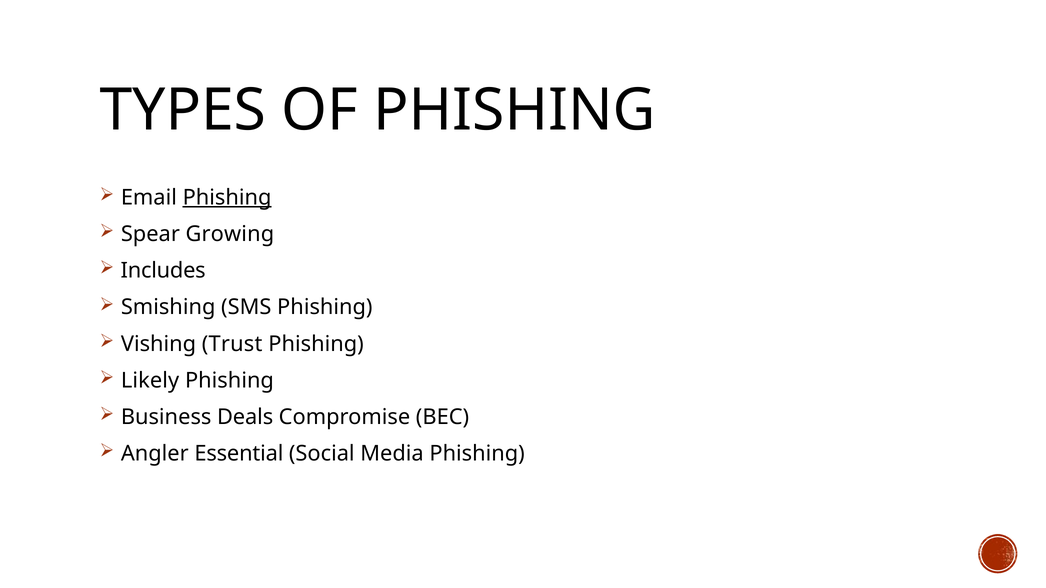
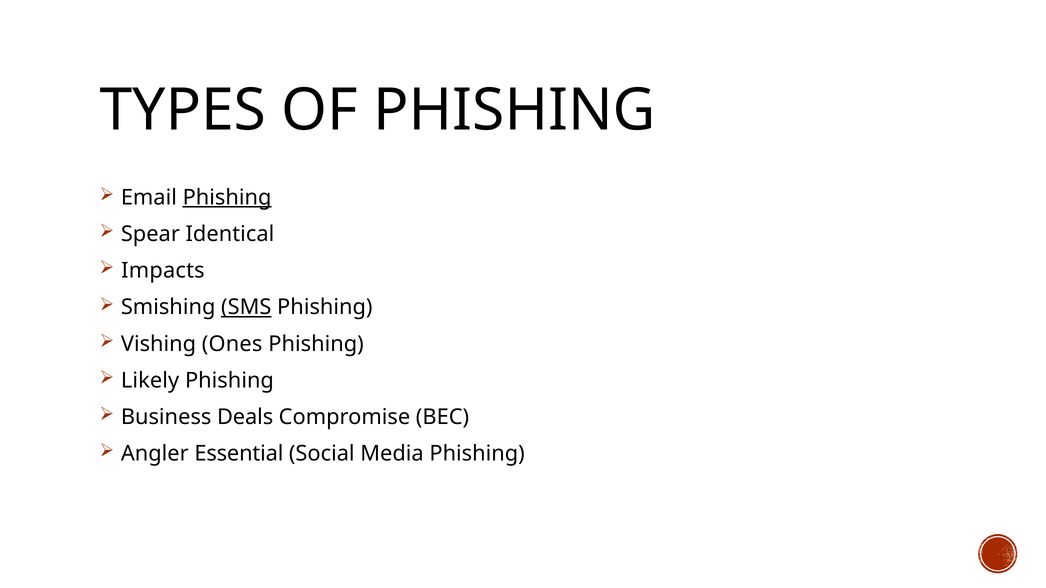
Growing: Growing -> Identical (230, 234)
Includes: Includes -> Impacts (163, 271)
SMS underline: none -> present (246, 307)
Trust: Trust -> Ones (232, 344)
